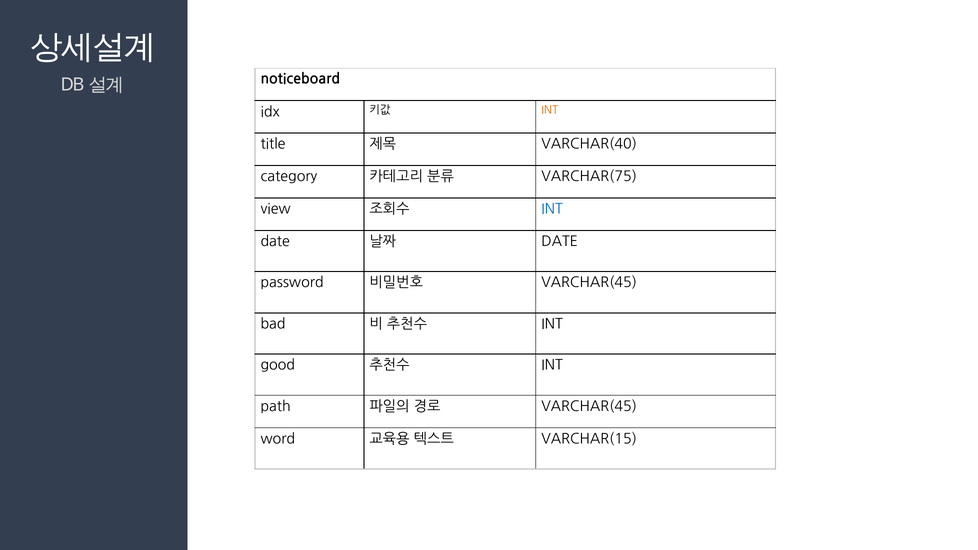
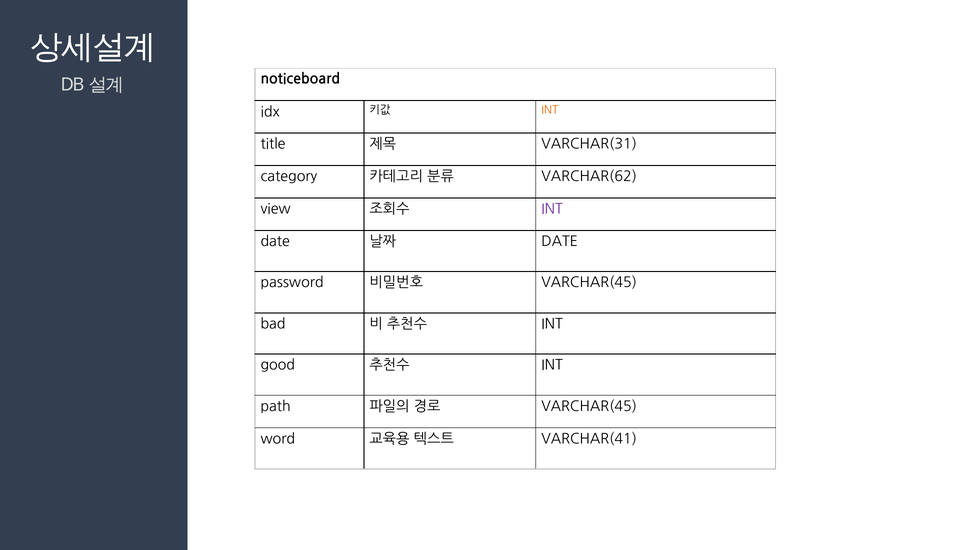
VARCHAR(40: VARCHAR(40 -> VARCHAR(31 (589, 144)
VARCHAR(75: VARCHAR(75 -> VARCHAR(62 (589, 177)
INT colour: blue -> purple (552, 209)
VARCHAR(15: VARCHAR(15 -> VARCHAR(41 (589, 439)
